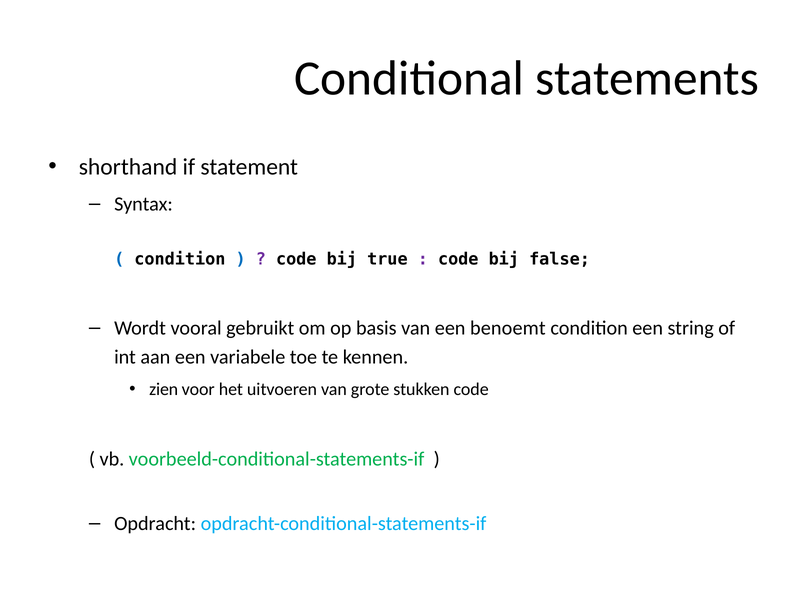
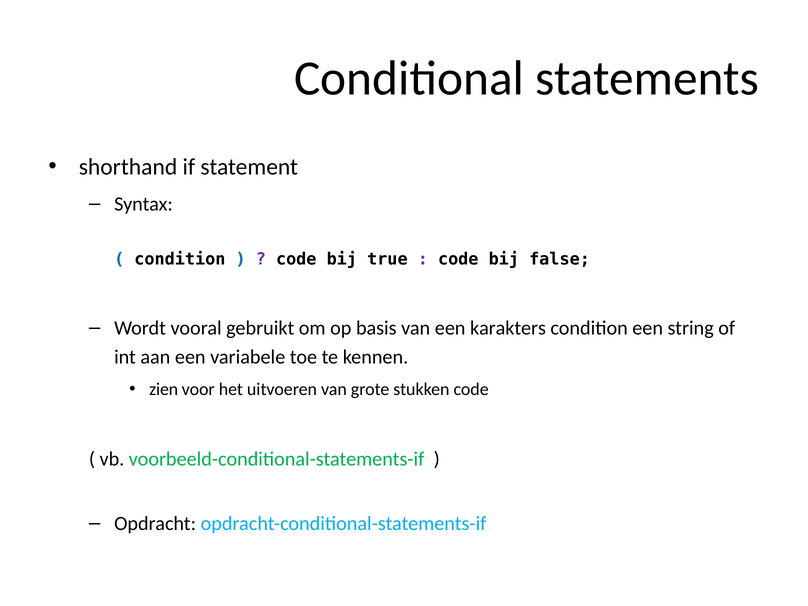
benoemt: benoemt -> karakters (508, 328)
